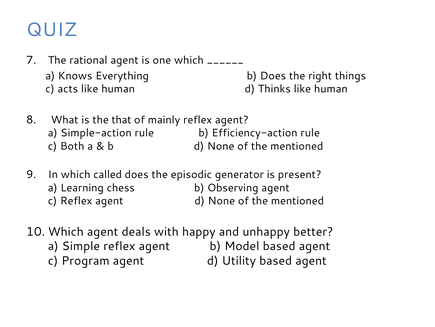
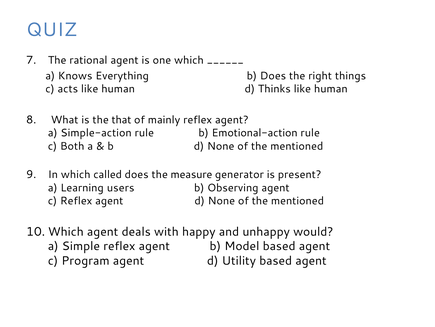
Efficiency-action: Efficiency-action -> Emotional-action (255, 133)
episodic: episodic -> measure (191, 174)
chess: chess -> users (121, 187)
better: better -> would (313, 231)
